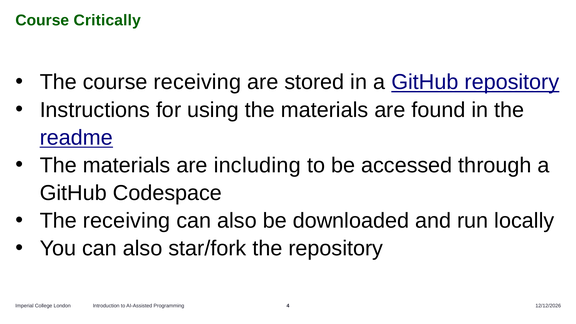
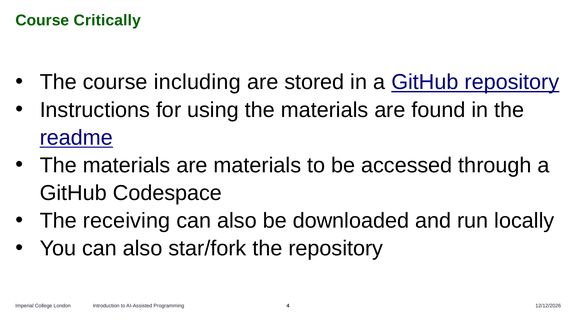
course receiving: receiving -> including (197, 82)
are including: including -> materials (257, 165)
